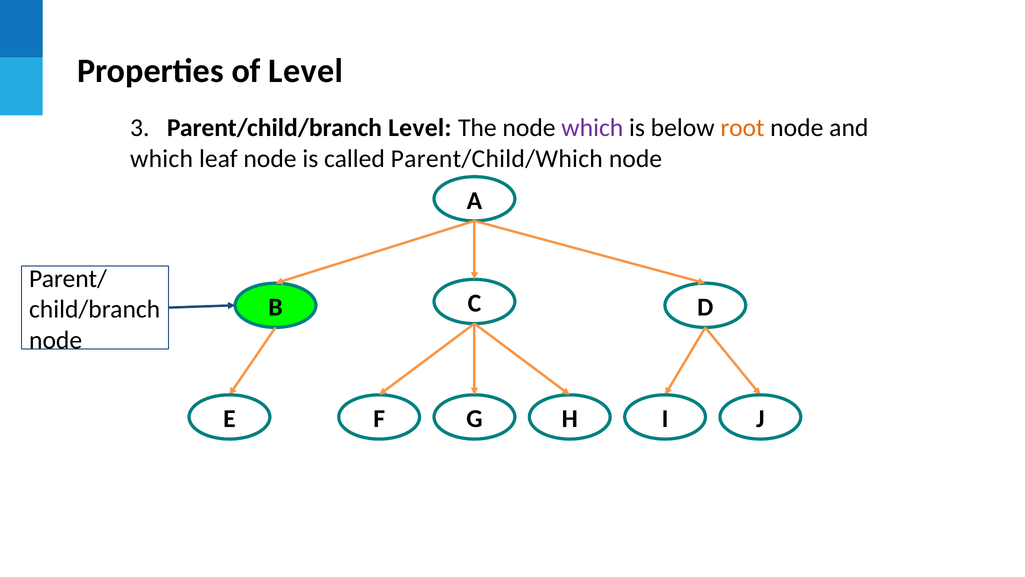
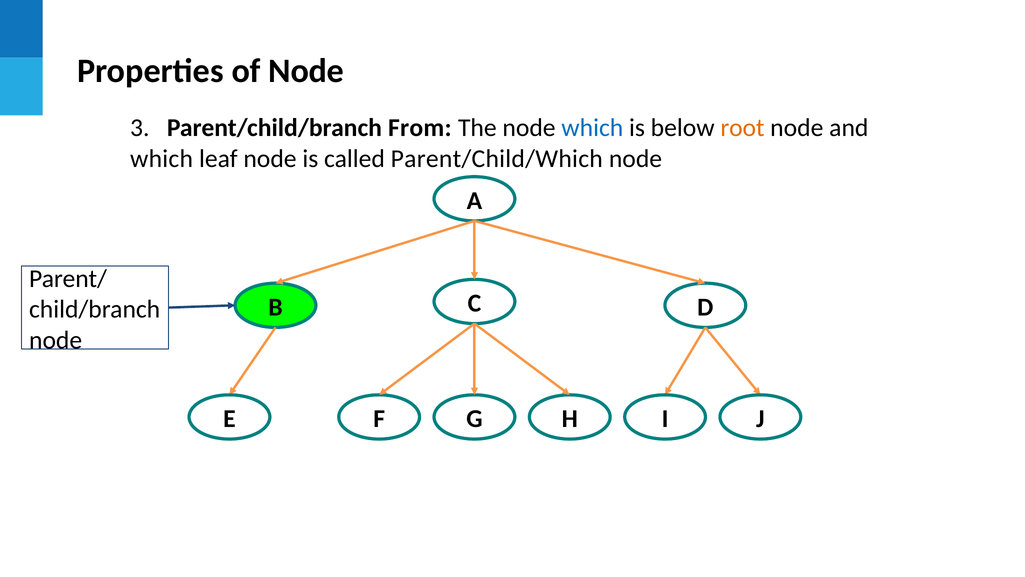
of Level: Level -> Node (306, 71)
Parent/child/branch Level: Level -> From (420, 128)
which colour: purple -> blue (592, 128)
